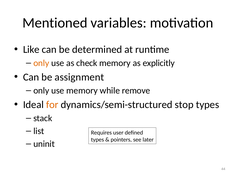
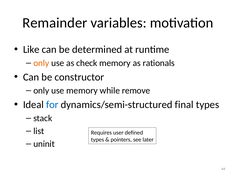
Mentioned: Mentioned -> Remainder (55, 23)
explicitly: explicitly -> rationals (159, 63)
assignment: assignment -> constructor (79, 77)
for colour: orange -> blue (52, 105)
stop: stop -> final (184, 105)
